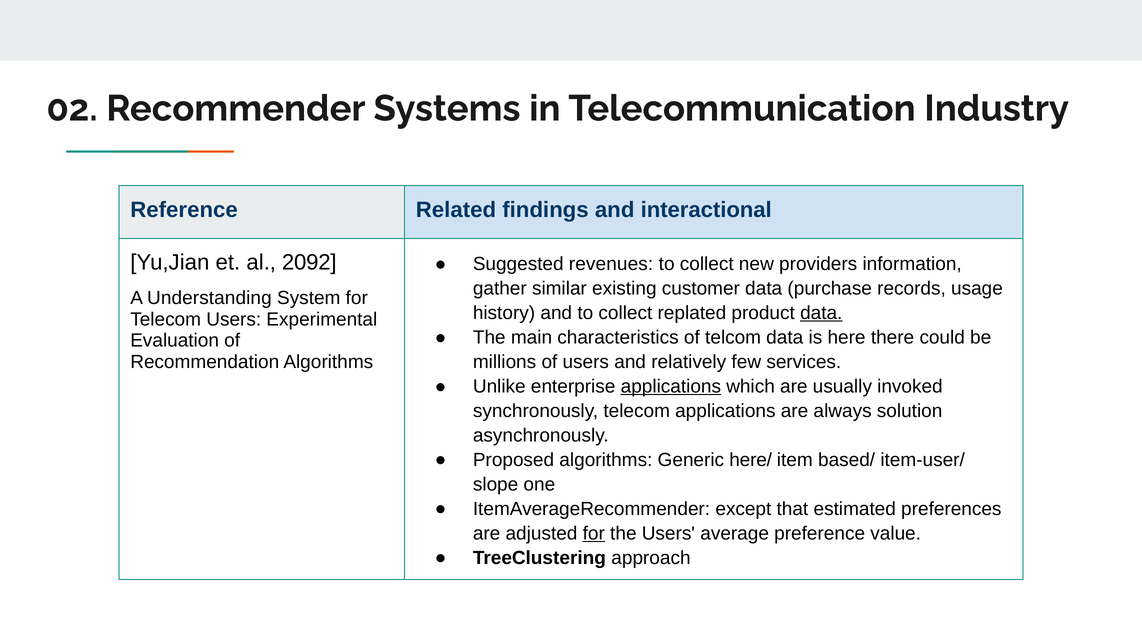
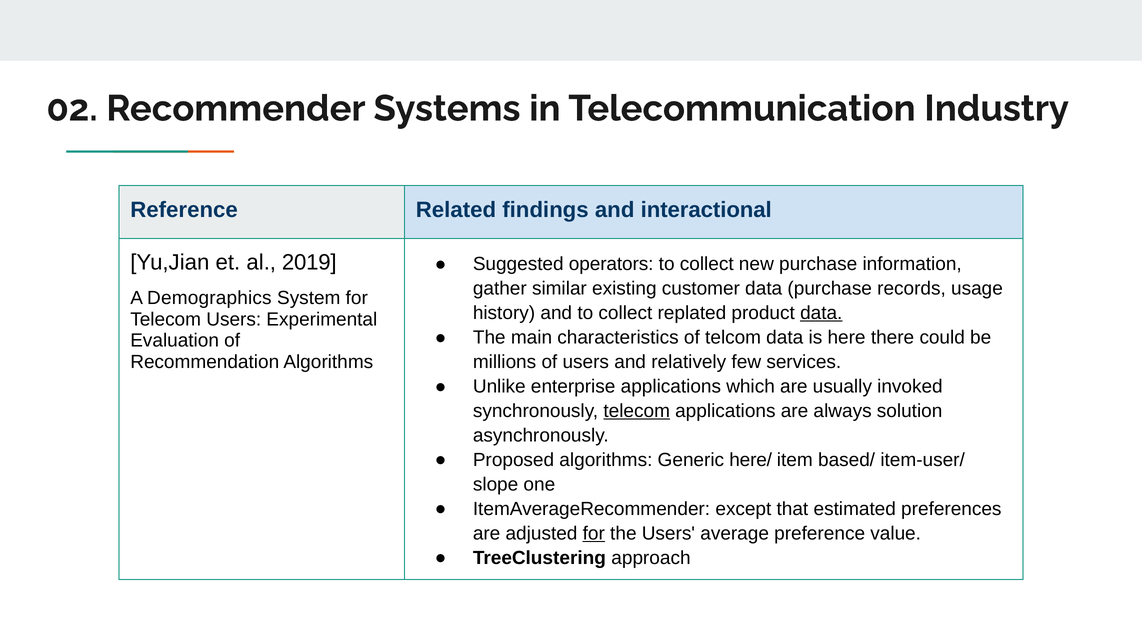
2092: 2092 -> 2019 (309, 263)
revenues: revenues -> operators (611, 264)
new providers: providers -> purchase (818, 264)
Understanding: Understanding -> Demographics (209, 298)
applications underline: present -> none (671, 387)
telecom underline: none -> present (637, 411)
